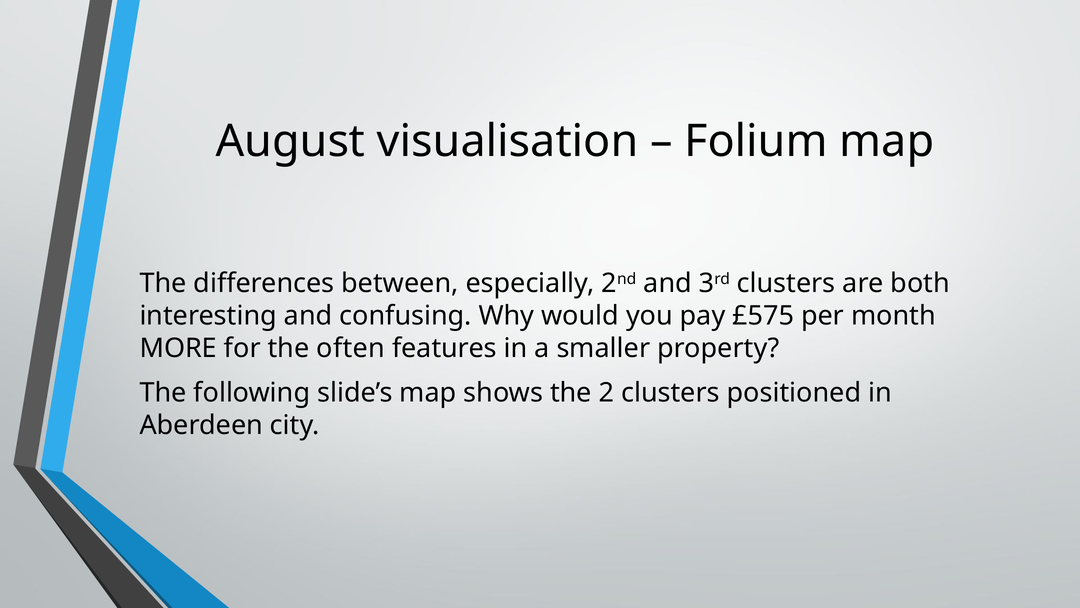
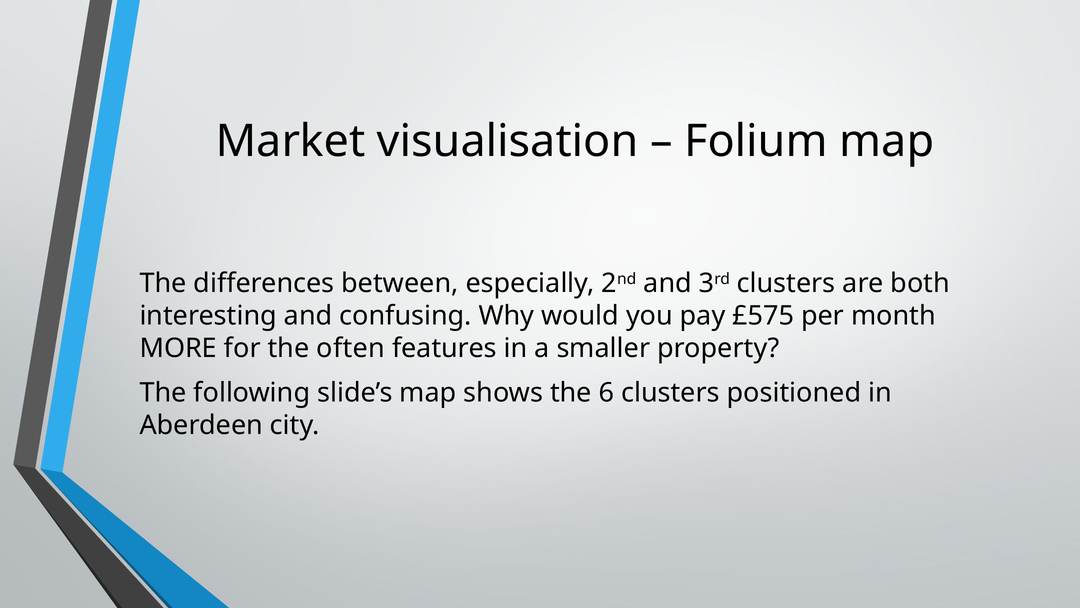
August: August -> Market (291, 142)
2: 2 -> 6 (606, 393)
